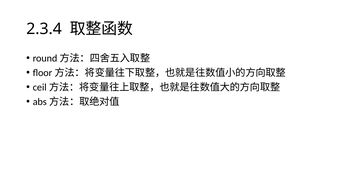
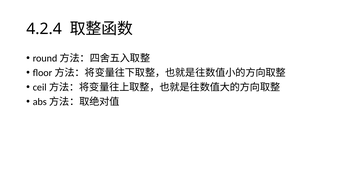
2.3.4: 2.3.4 -> 4.2.4 (44, 29)
